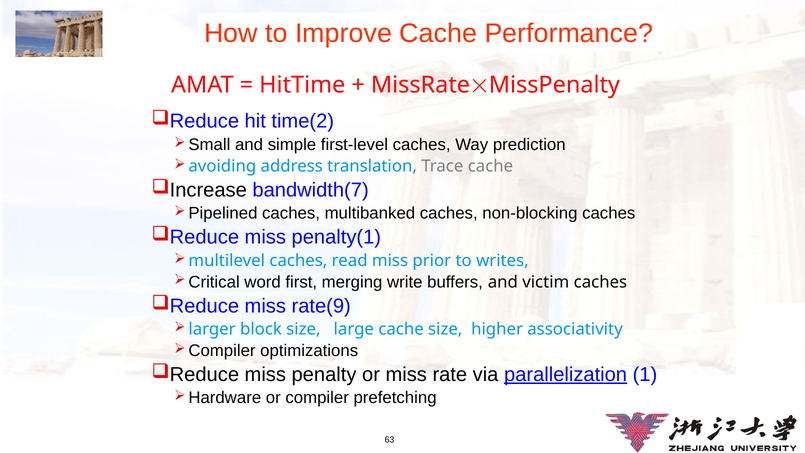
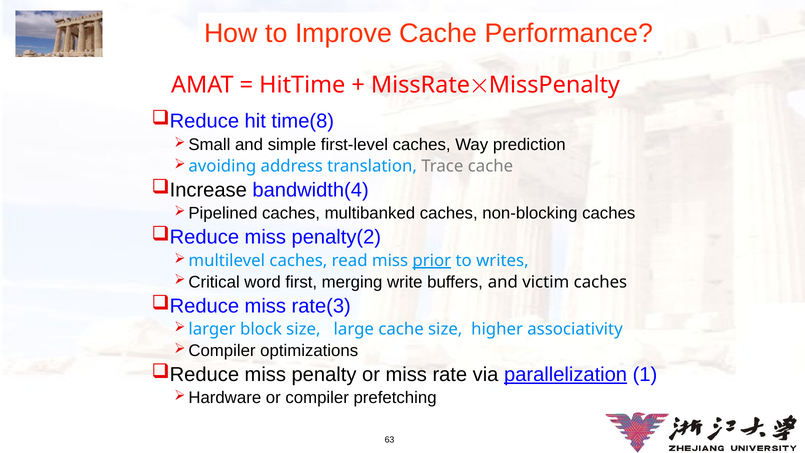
time(2: time(2 -> time(8 (303, 121)
bandwidth(7: bandwidth(7 -> bandwidth(4 (311, 190)
penalty(1: penalty(1 -> penalty(2 (336, 237)
prior underline: none -> present (432, 260)
rate(9: rate(9 -> rate(3 (321, 306)
